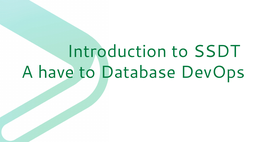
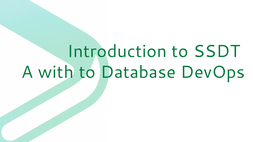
have: have -> with (56, 72)
